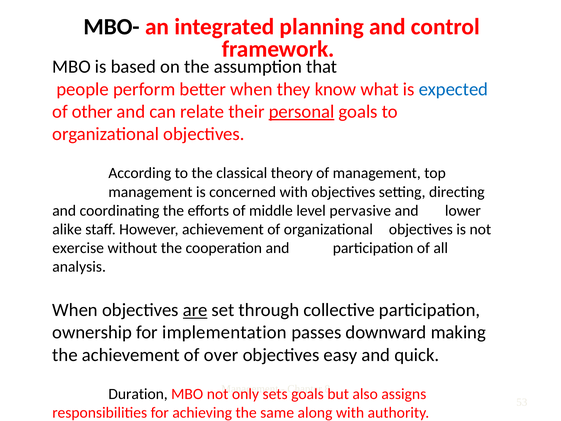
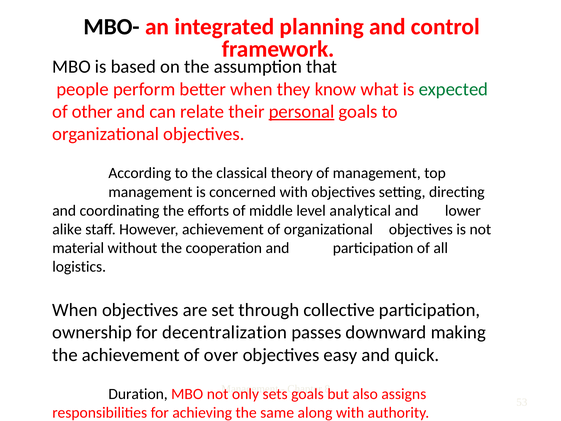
expected colour: blue -> green (453, 89)
pervasive: pervasive -> analytical (360, 210)
exercise: exercise -> material (78, 248)
analysis: analysis -> logistics (79, 267)
are underline: present -> none (195, 310)
implementation: implementation -> decentralization (225, 332)
